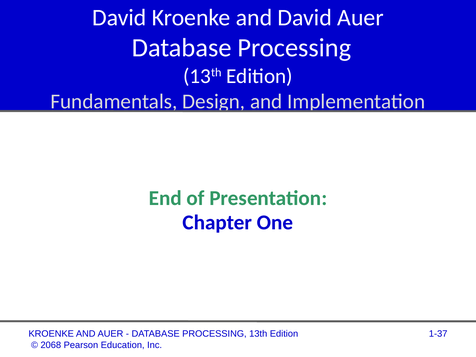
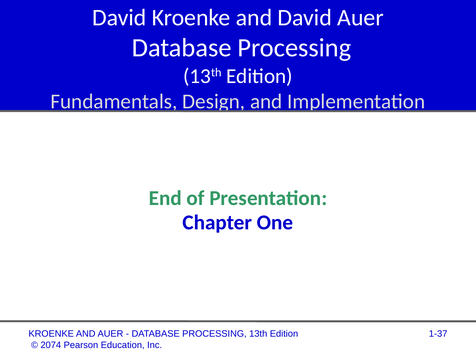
2068: 2068 -> 2074 (51, 345)
